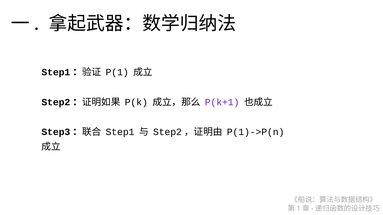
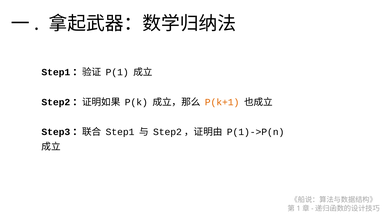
P(k+1 colour: purple -> orange (222, 102)
